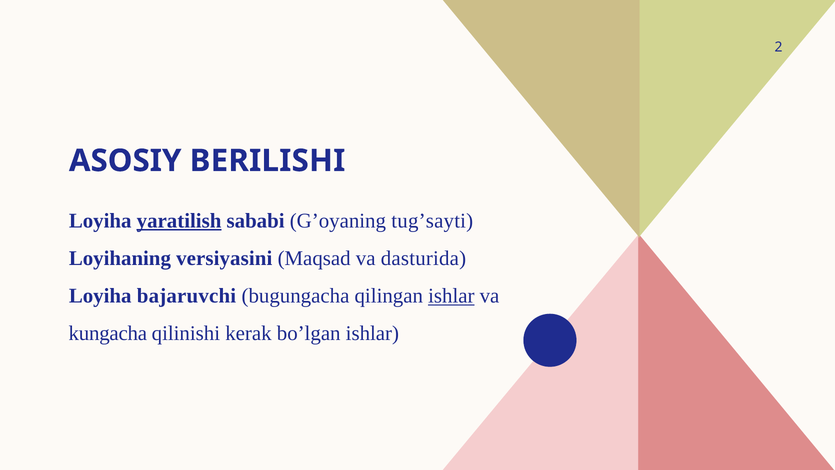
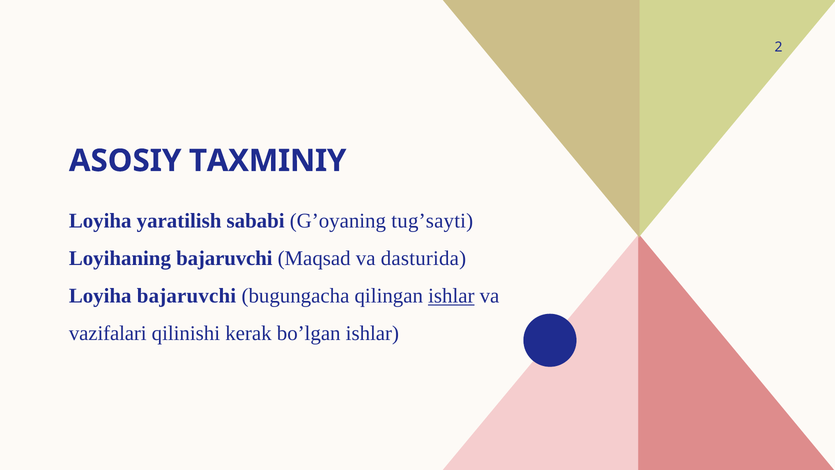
BERILISHI: BERILISHI -> TAXMINIY (268, 161)
yaratilish underline: present -> none (179, 221)
Loyihaning versiyasini: versiyasini -> bajaruvchi (224, 258)
kungacha: kungacha -> vazifalari (108, 333)
